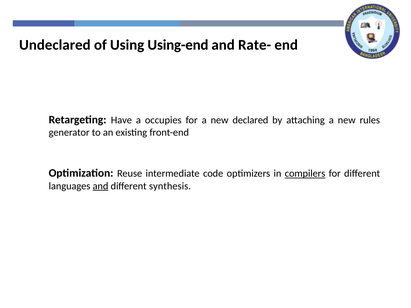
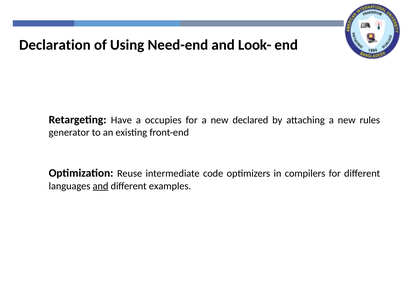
Undeclared: Undeclared -> Declaration (55, 45)
Using-end: Using-end -> Need-end (178, 45)
Rate-: Rate- -> Look- (255, 45)
compilers underline: present -> none (305, 174)
synthesis: synthesis -> examples (170, 186)
